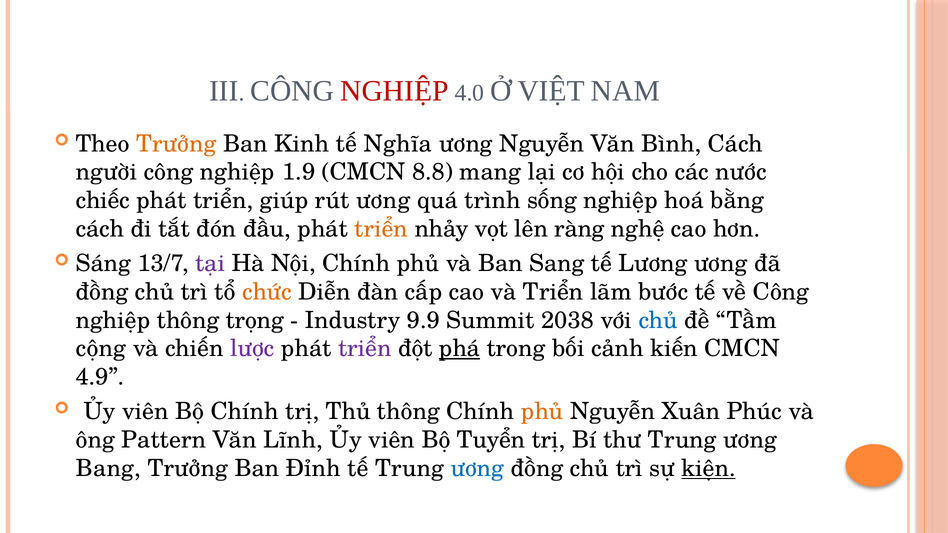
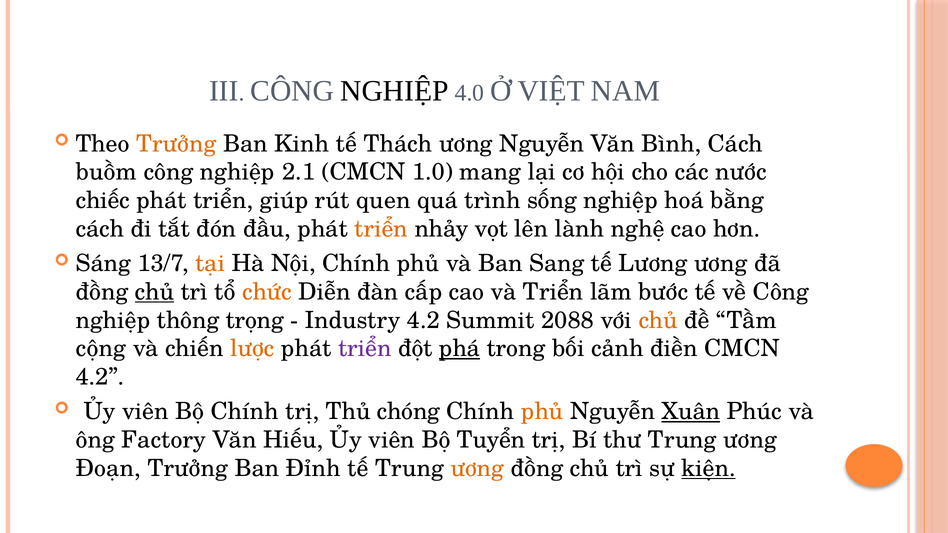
NGHIỆP colour: red -> black (394, 91)
Nghĩa: Nghĩa -> Thách (398, 144)
người: người -> buồm (106, 172)
1.9: 1.9 -> 2.1 (299, 172)
8.8: 8.8 -> 1.0 (433, 172)
rút ương: ương -> quen (383, 201)
ràng: ràng -> lành (579, 229)
tại colour: purple -> orange (210, 264)
chủ underline: none -> present (155, 292)
Industry 9.9: 9.9 -> 4.2 (423, 320)
2038: 2038 -> 2088 (568, 320)
chủ colour: blue -> orange (658, 320)
lược colour: purple -> orange (252, 349)
kiến: kiến -> điền (674, 349)
4.9: 4.9 -> 4.2 (100, 377)
Thủ thông: thông -> chóng (409, 412)
Xuân underline: none -> present (691, 412)
Pattern: Pattern -> Factory (164, 440)
Lĩnh: Lĩnh -> Hiếu (293, 440)
Bang: Bang -> Đoạn (108, 469)
ương colour: blue -> orange (477, 469)
